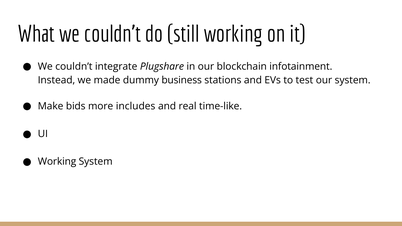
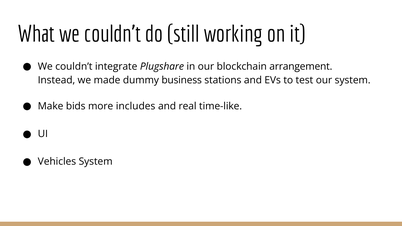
infotainment: infotainment -> arrangement (301, 66)
Working: Working -> Vehicles (57, 162)
